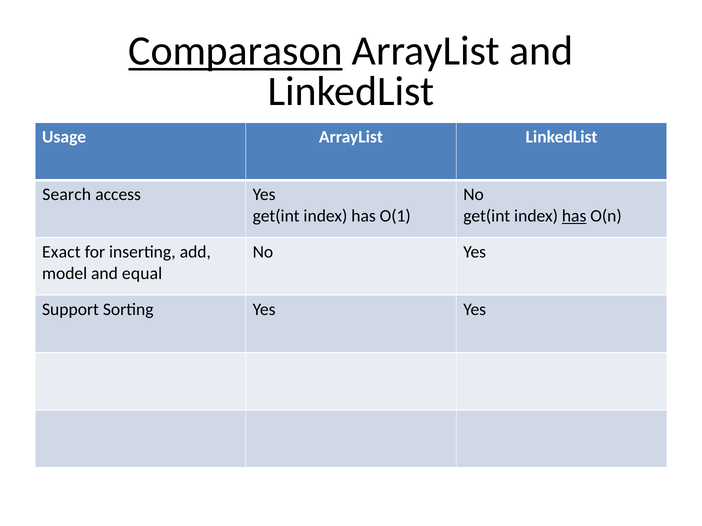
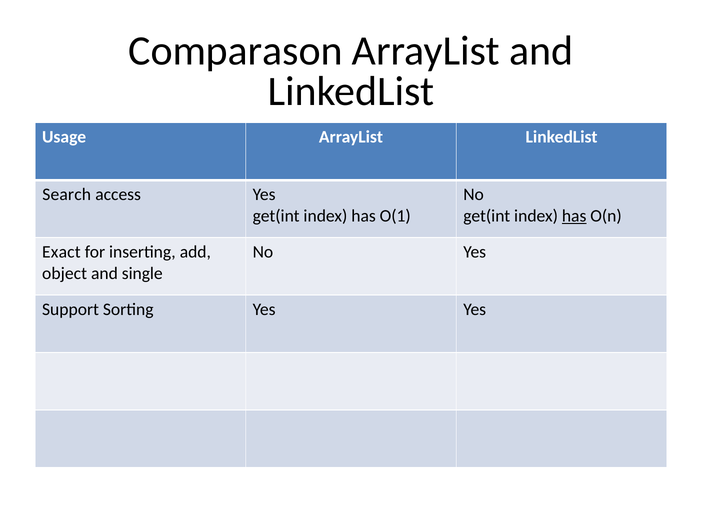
Comparason underline: present -> none (235, 51)
model: model -> object (65, 274)
equal: equal -> single (142, 274)
